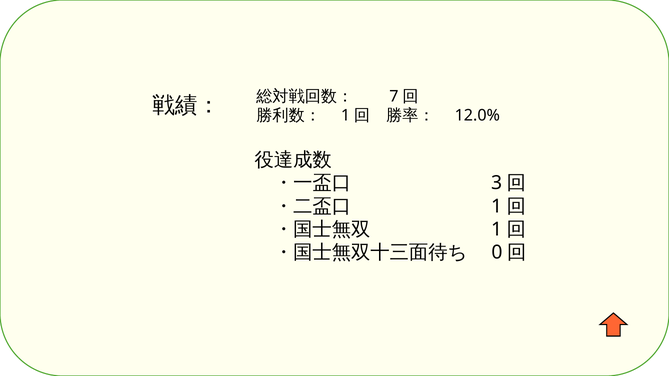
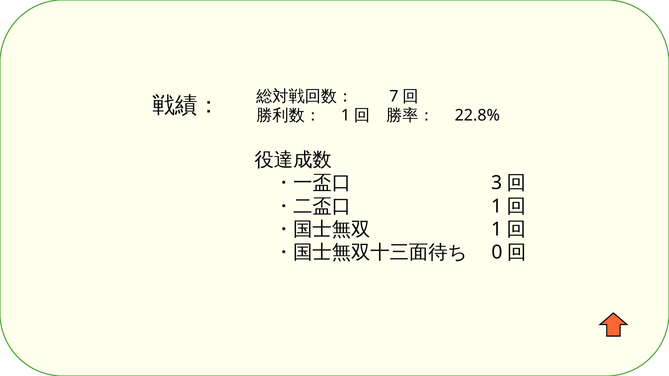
12.0%: 12.0% -> 22.8% (477, 116)
